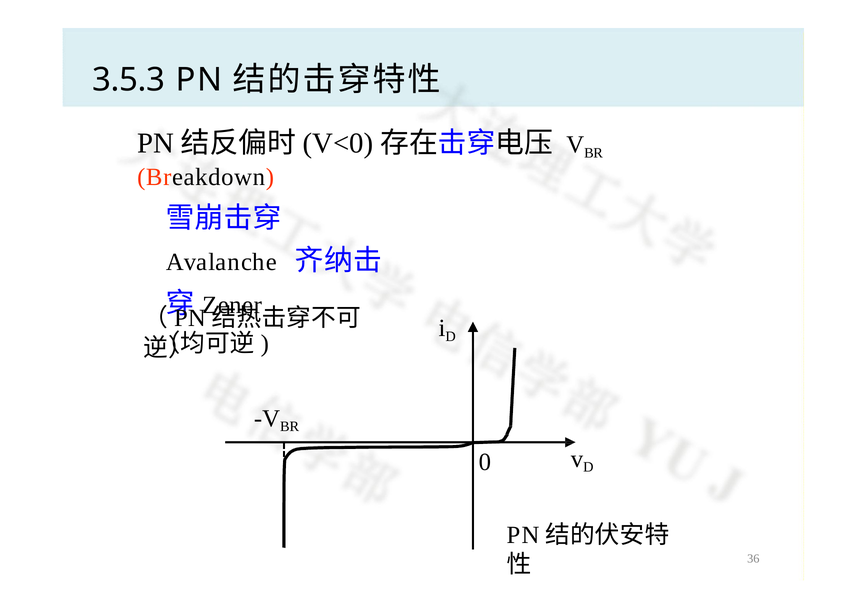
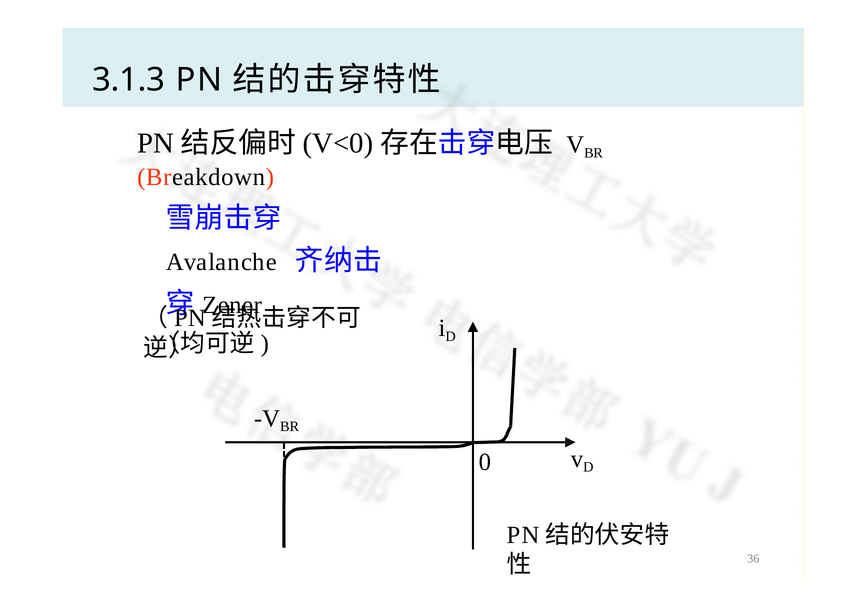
3.5.3: 3.5.3 -> 3.1.3 (129, 80)
